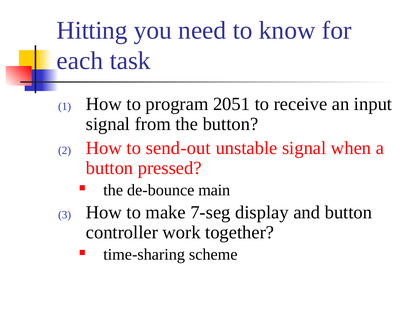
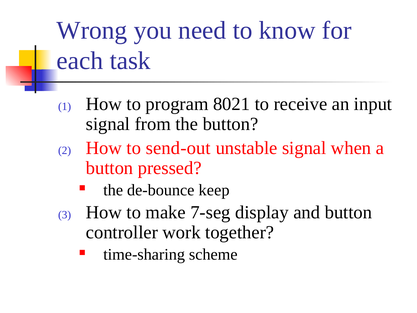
Hitting: Hitting -> Wrong (92, 30)
2051: 2051 -> 8021 (232, 104)
main: main -> keep (214, 190)
